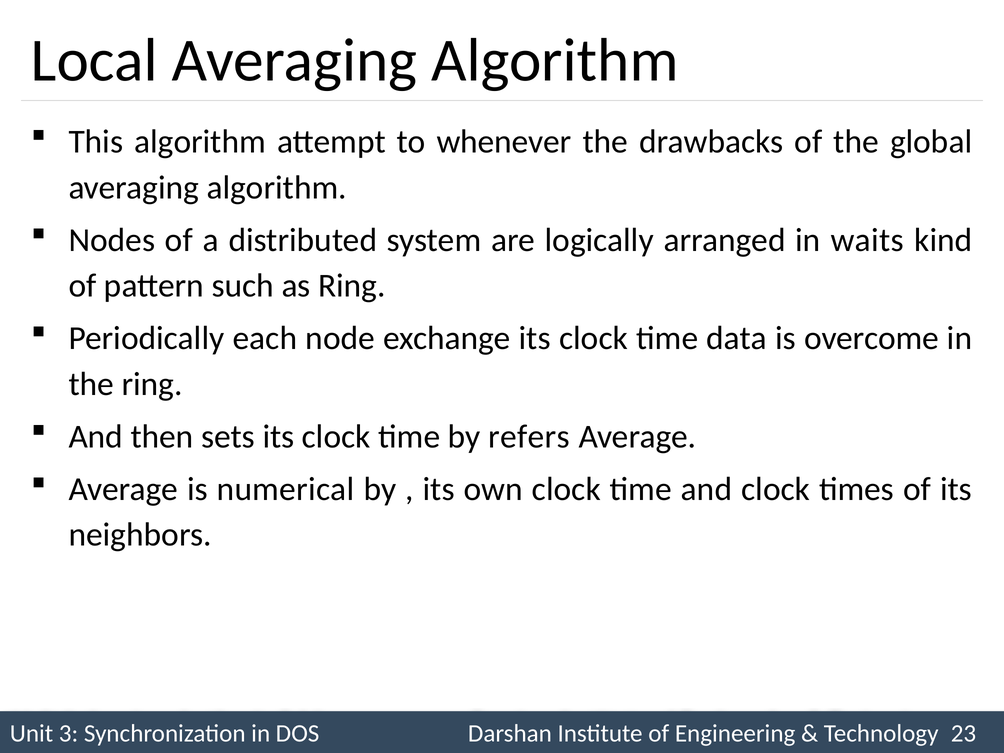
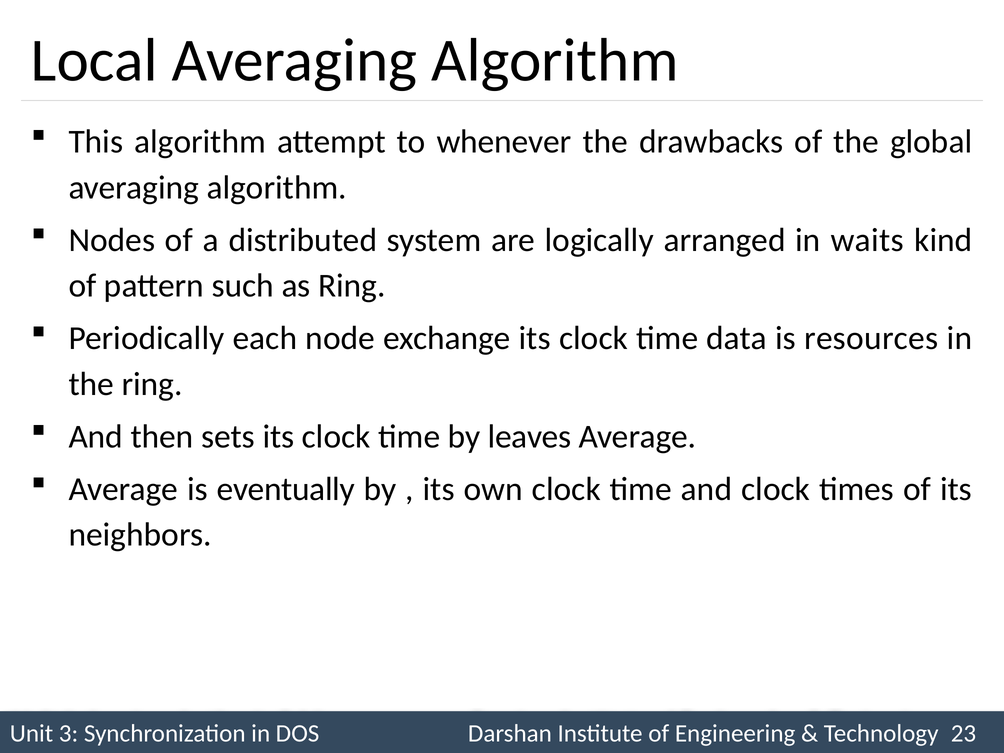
overcome: overcome -> resources (871, 338)
refers: refers -> leaves (530, 437)
numerical: numerical -> eventually (286, 489)
